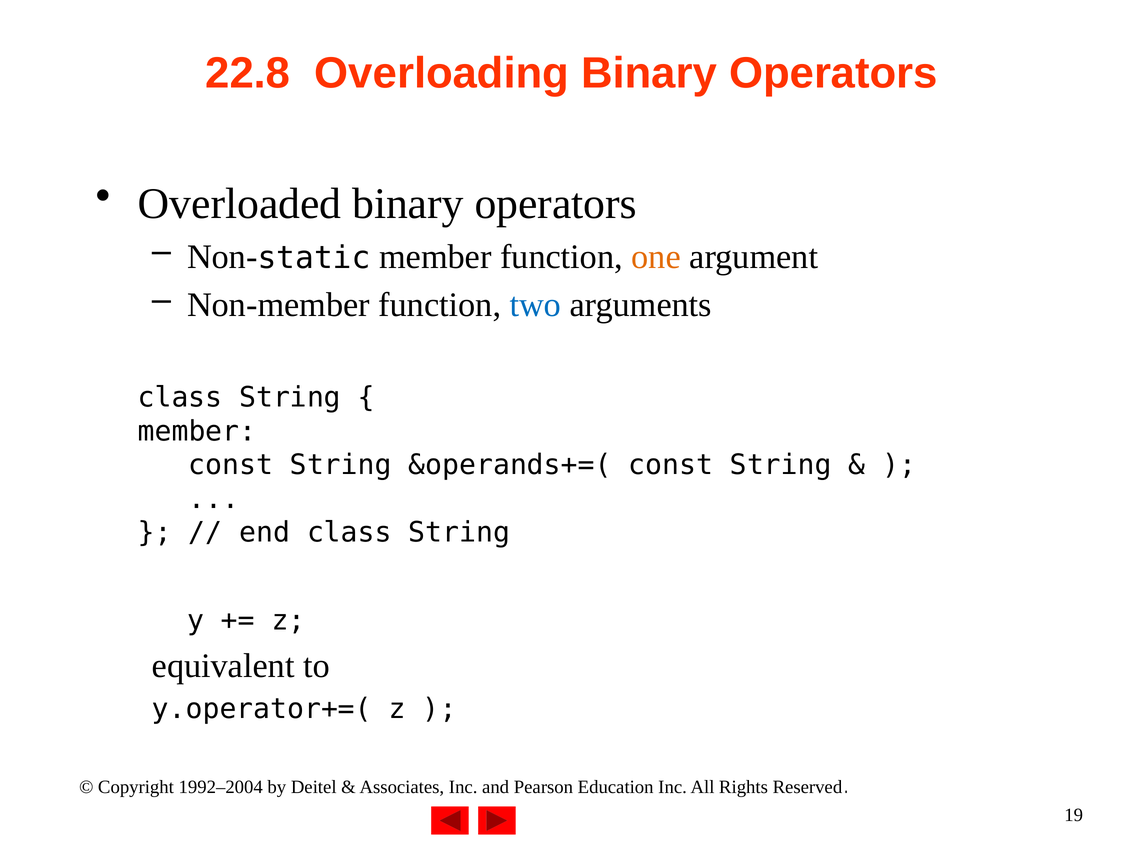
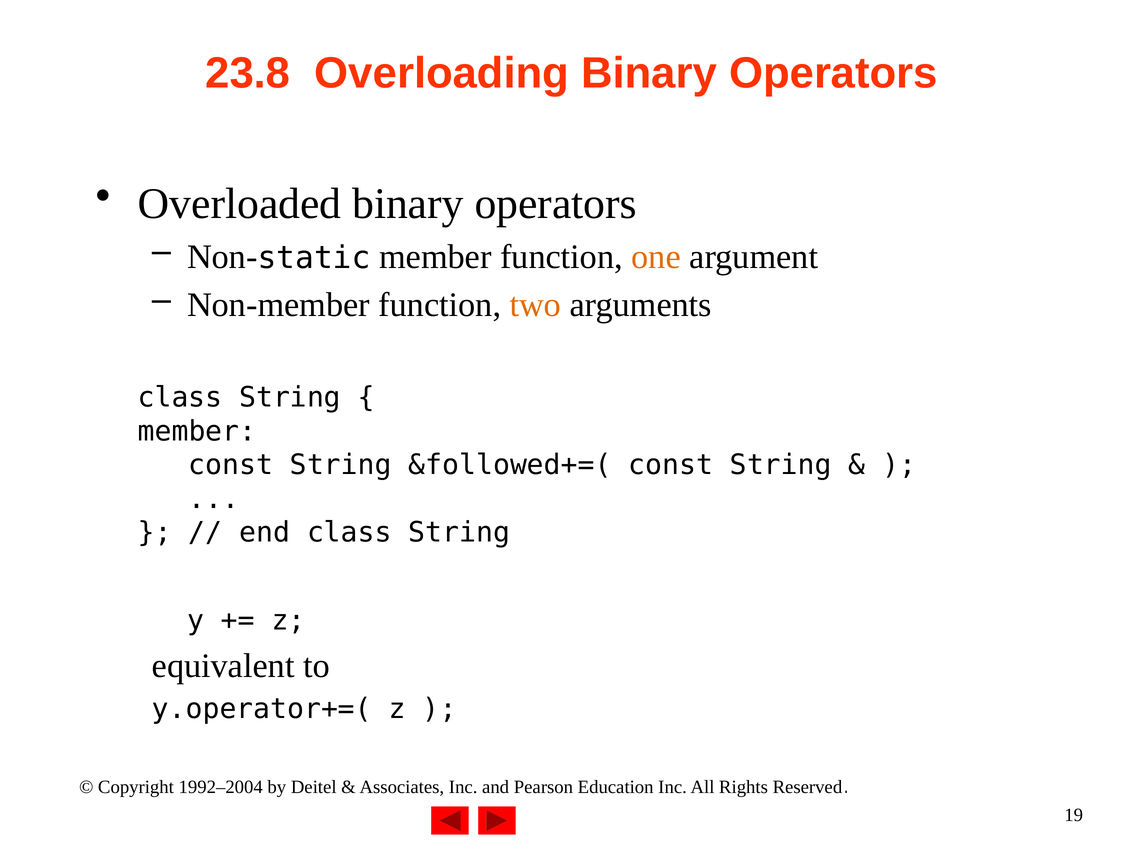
22.8: 22.8 -> 23.8 (248, 73)
two colour: blue -> orange (535, 305)
&operands+=(: &operands+=( -> &followed+=( (510, 465)
